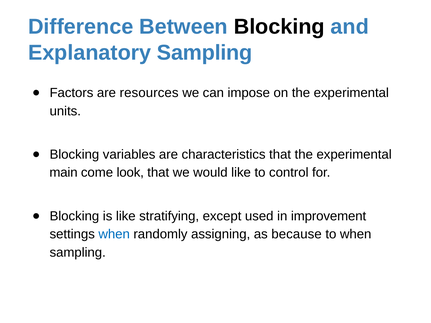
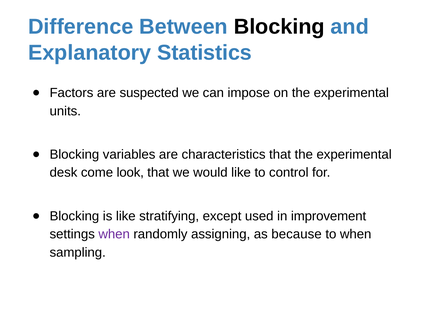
Explanatory Sampling: Sampling -> Statistics (205, 53)
resources: resources -> suspected (149, 93)
main: main -> desk (63, 173)
when colour: blue -> purple (114, 234)
